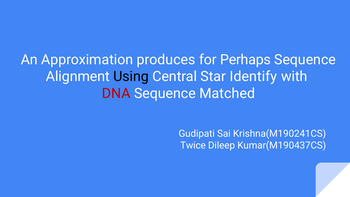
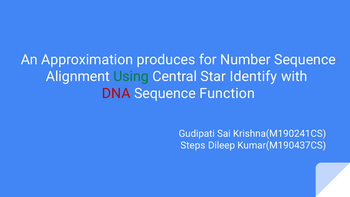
Perhaps: Perhaps -> Number (245, 60)
Using colour: black -> green (131, 77)
Matched: Matched -> Function (227, 93)
Twice: Twice -> Steps (193, 145)
